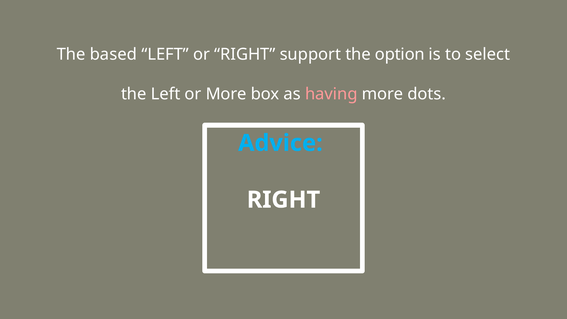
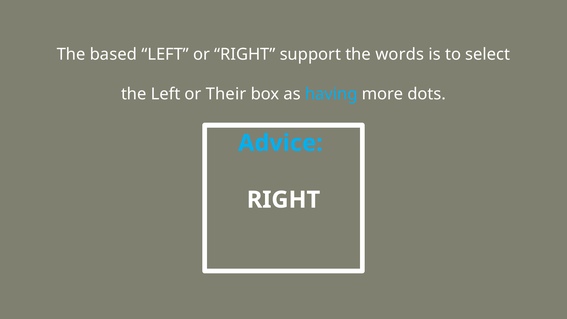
option: option -> words (400, 54)
or More: More -> Their (226, 94)
having colour: pink -> light blue (331, 94)
